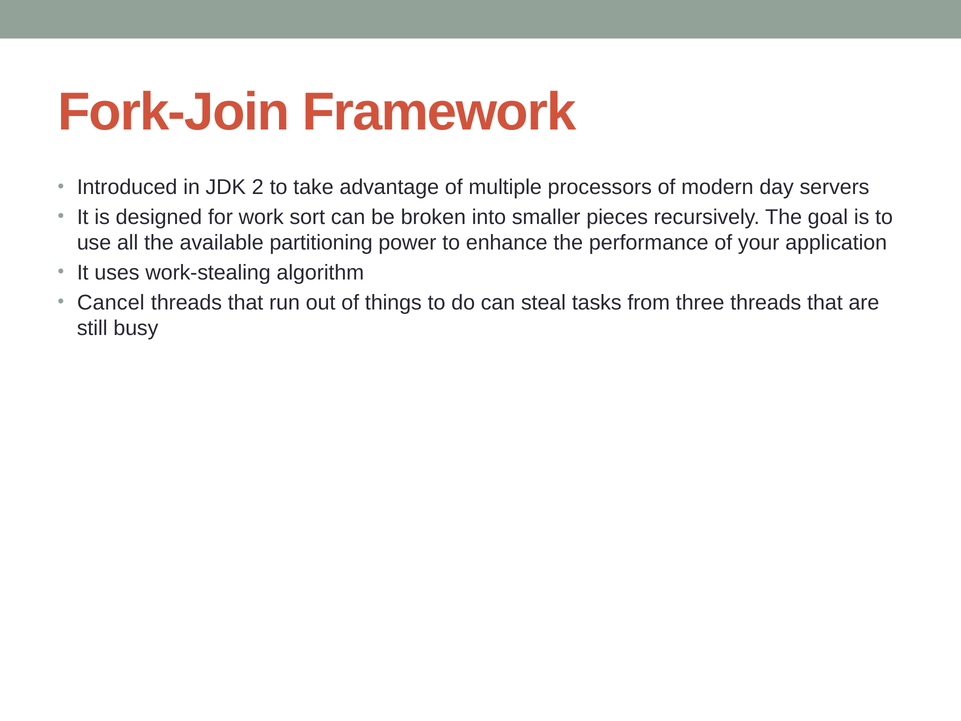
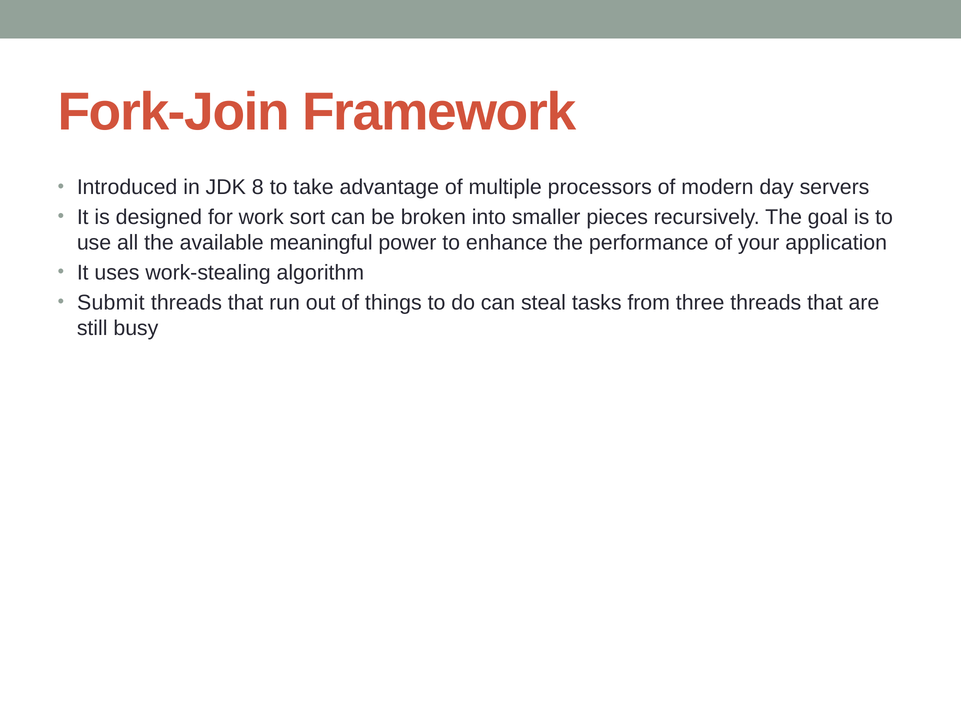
2: 2 -> 8 (258, 187)
partitioning: partitioning -> meaningful (321, 243)
Cancel: Cancel -> Submit (111, 302)
